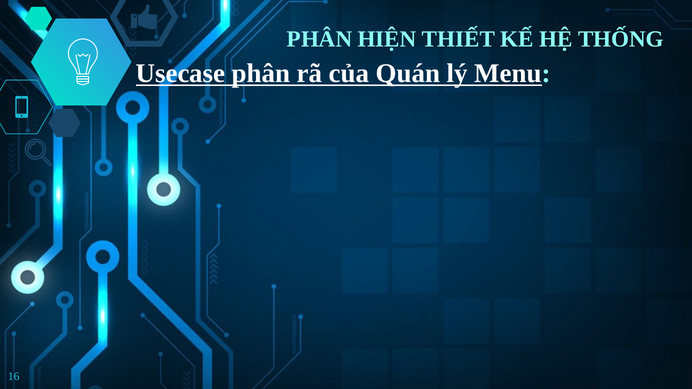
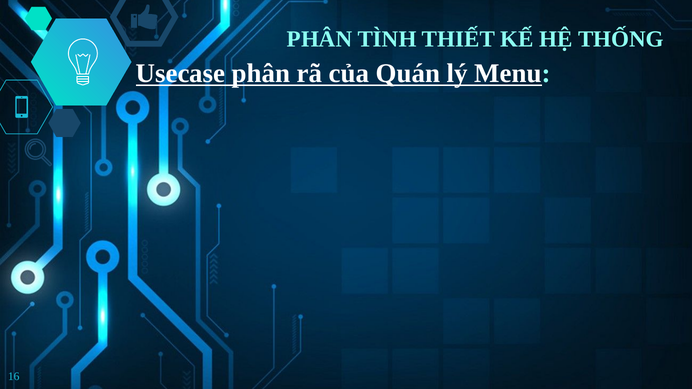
HIỆN: HIỆN -> TÌNH (387, 39)
